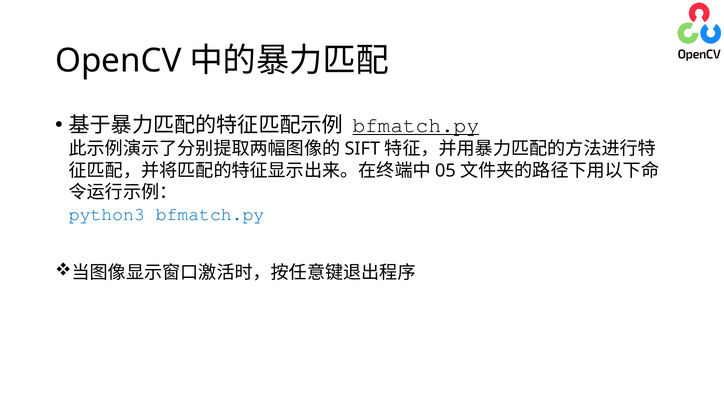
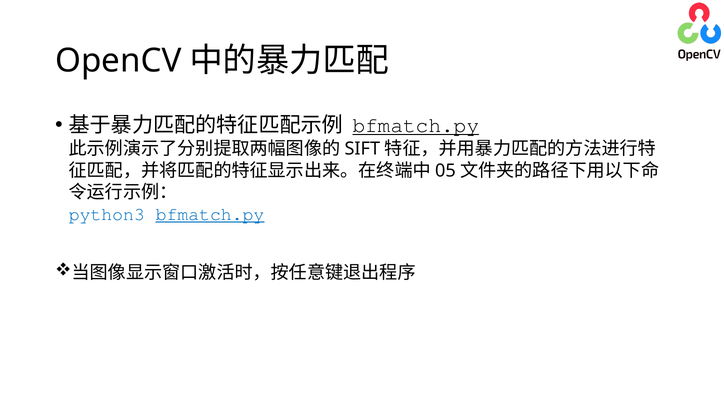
bfmatch.py underline: none -> present (210, 214)
